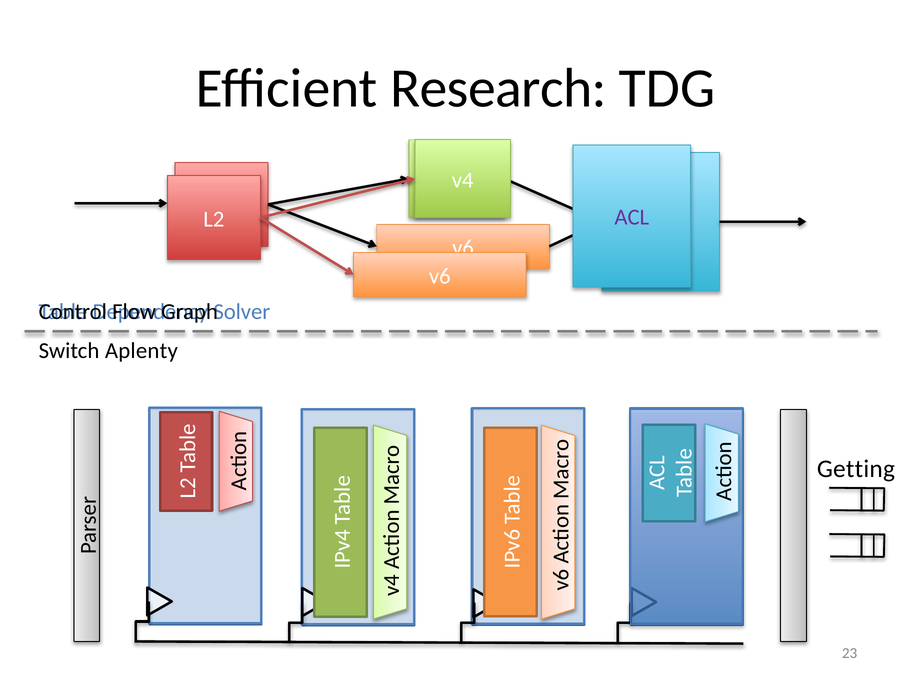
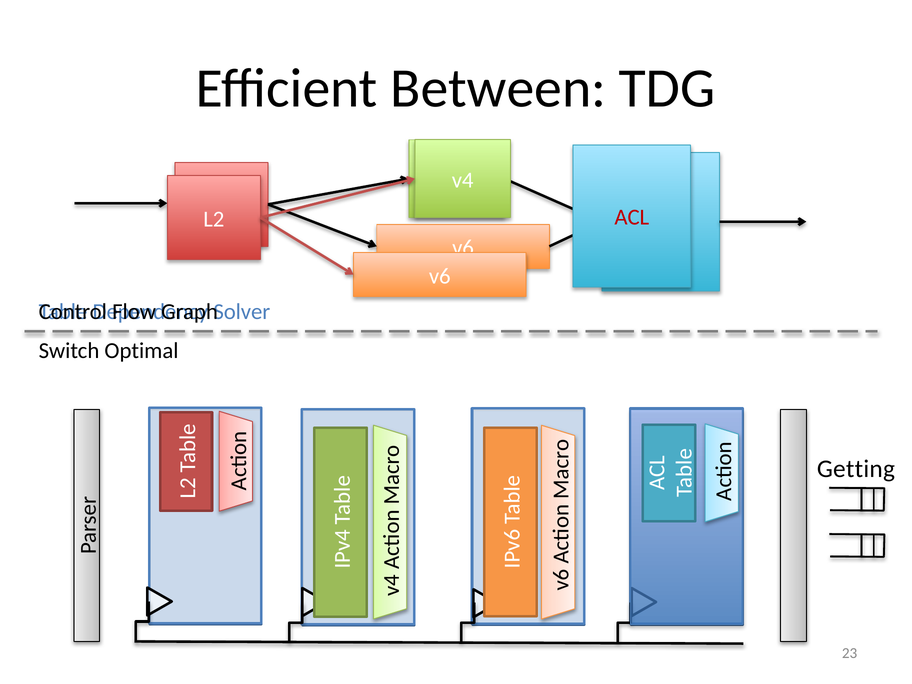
Research: Research -> Between (498, 88)
ACL colour: purple -> red (632, 217)
Aplenty: Aplenty -> Optimal (141, 351)
